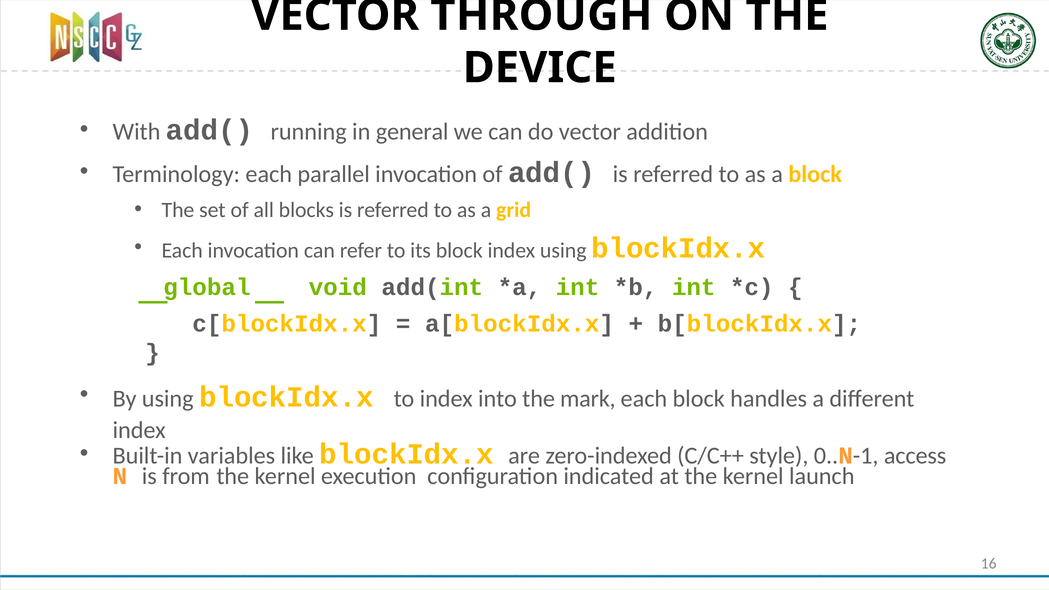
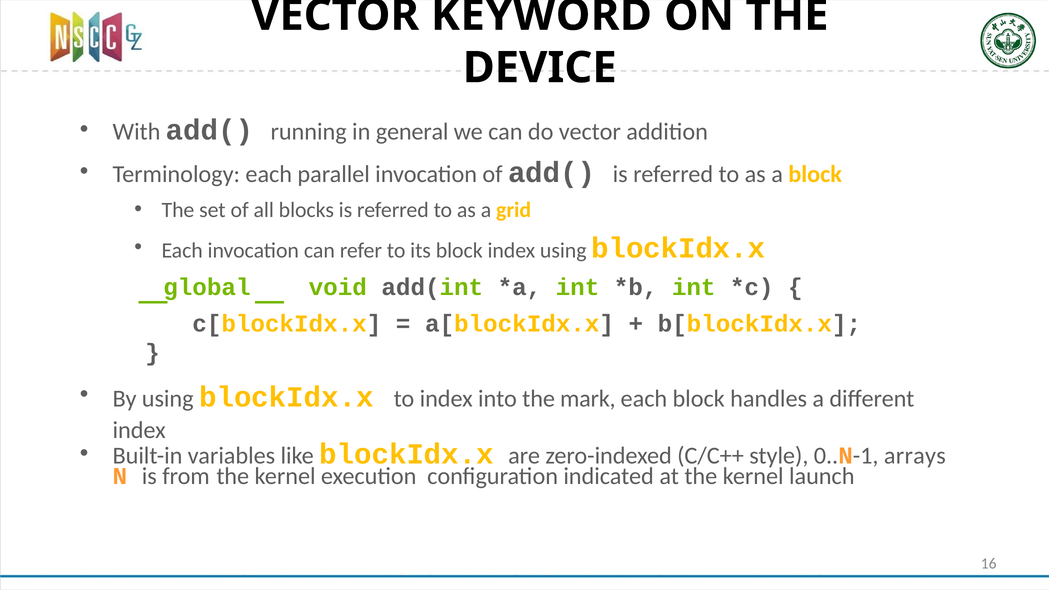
THROUGH: THROUGH -> KEYWORD (541, 15)
access: access -> arrays (915, 456)
